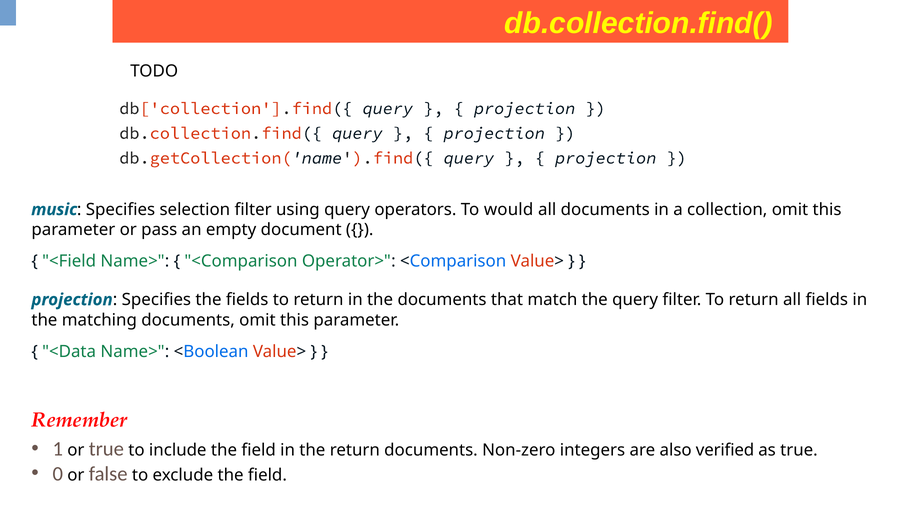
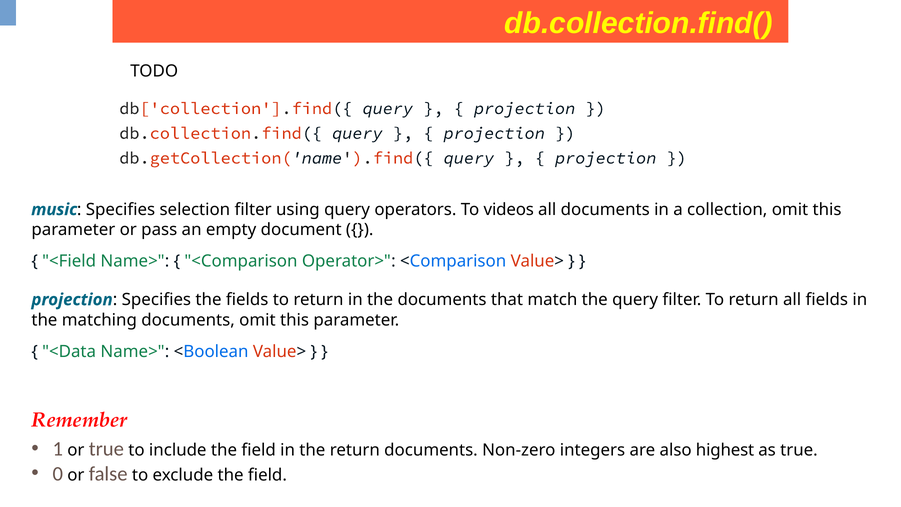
would: would -> videos (509, 209)
verified: verified -> highest (725, 450)
